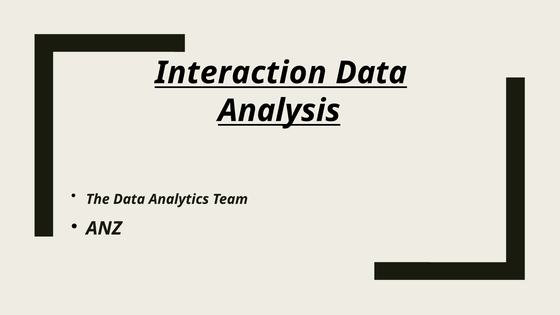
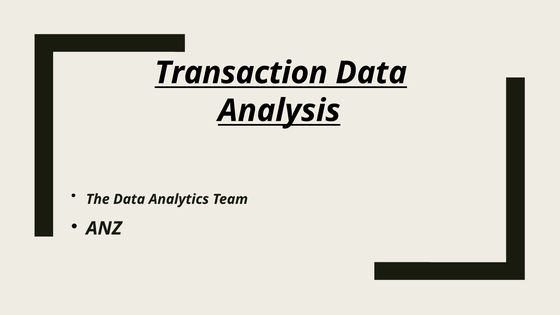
Interaction: Interaction -> Transaction (241, 73)
